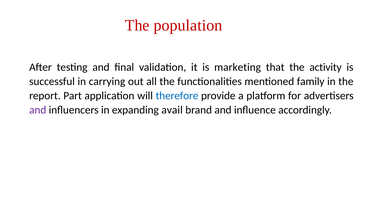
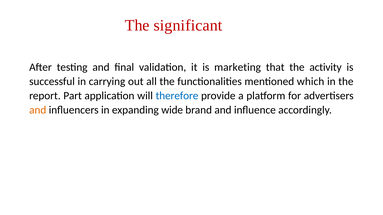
population: population -> significant (188, 25)
family: family -> which (311, 82)
and colour: purple -> orange (38, 110)
avail: avail -> wide (172, 110)
